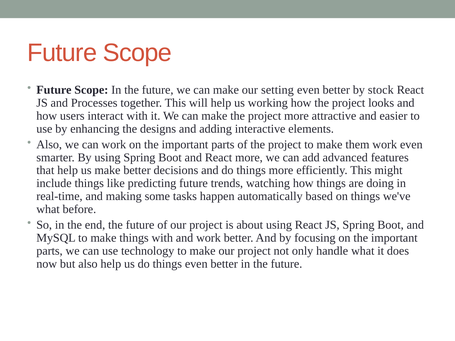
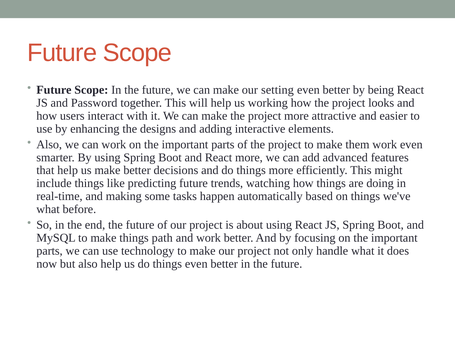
stock: stock -> being (381, 90)
Processes: Processes -> Password (94, 103)
things with: with -> path (162, 238)
